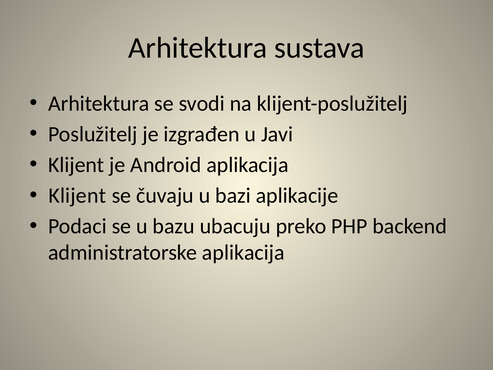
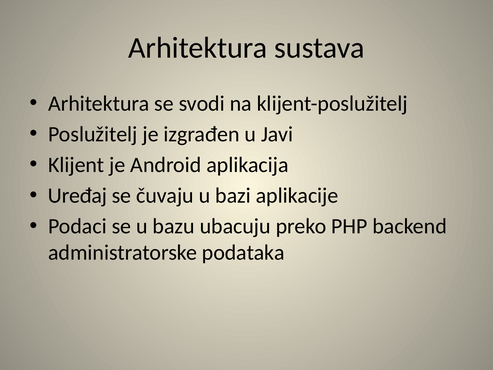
Klijent: Klijent -> Uređaj (78, 195)
administratorske aplikacija: aplikacija -> podataka (243, 252)
